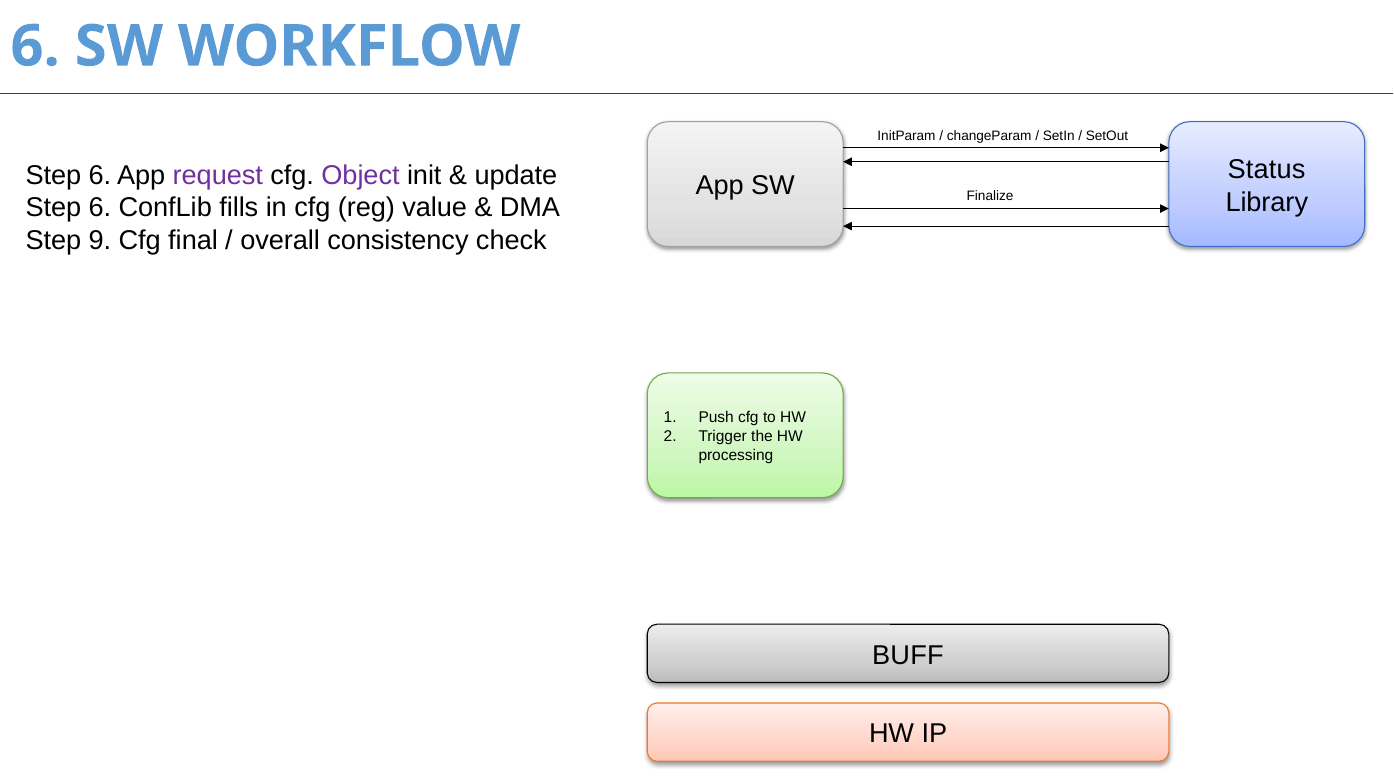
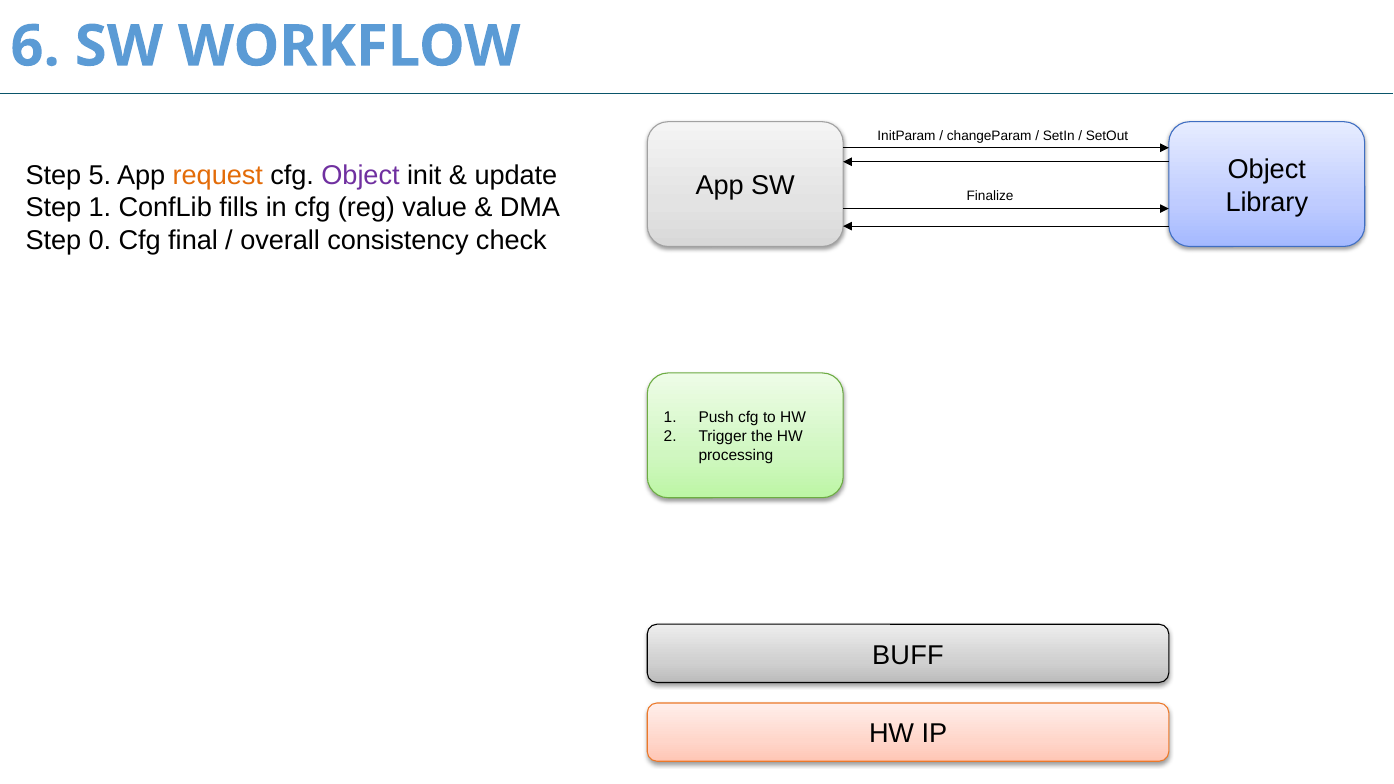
Status: Status -> Object (1267, 170)
6: 6 -> 5 (100, 175)
request colour: purple -> orange (218, 175)
6: 6 -> 1 (100, 208)
9: 9 -> 0 (100, 241)
